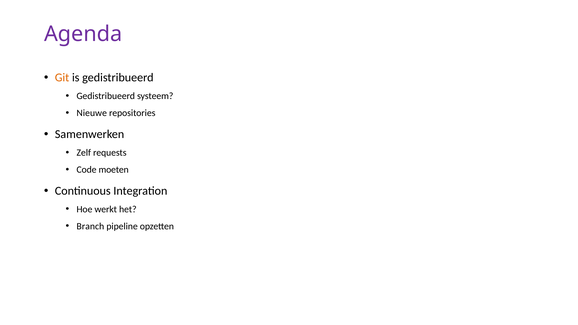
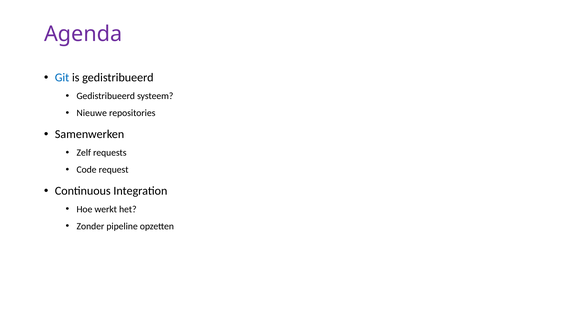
Git colour: orange -> blue (62, 78)
moeten: moeten -> request (114, 170)
Branch: Branch -> Zonder (90, 226)
